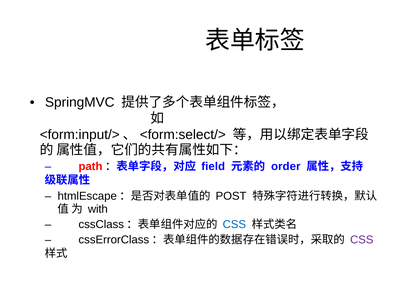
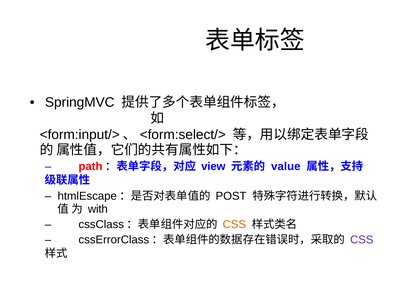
field: field -> view (213, 167)
order: order -> value (286, 167)
CSS colour: blue -> orange (234, 224)
